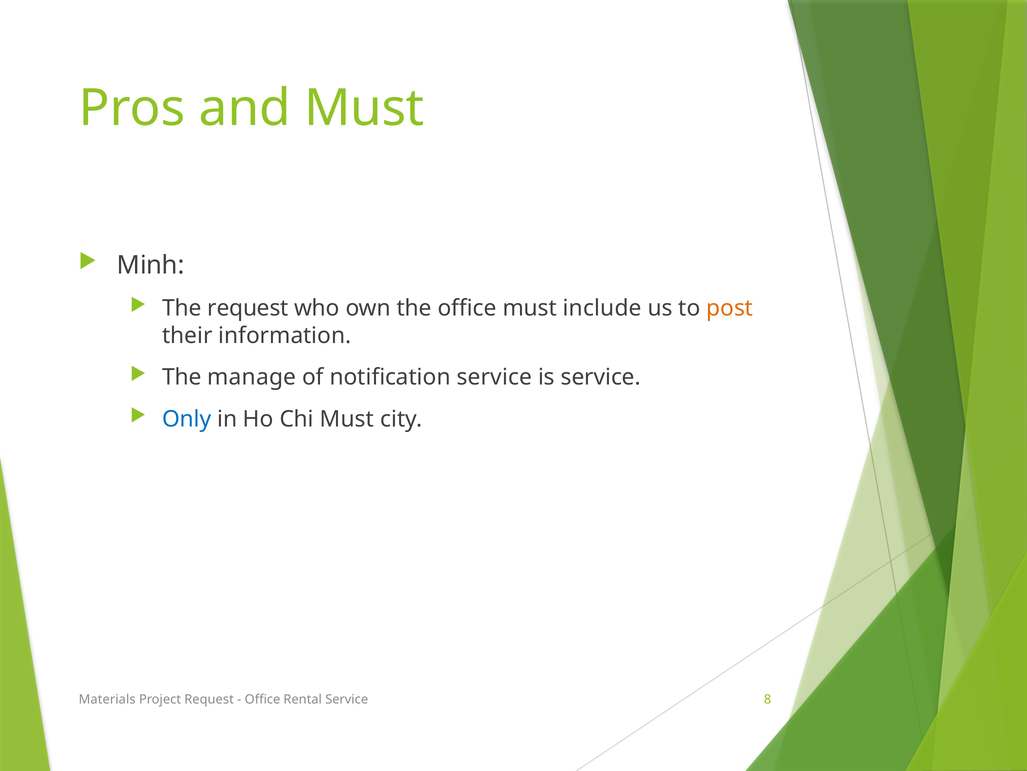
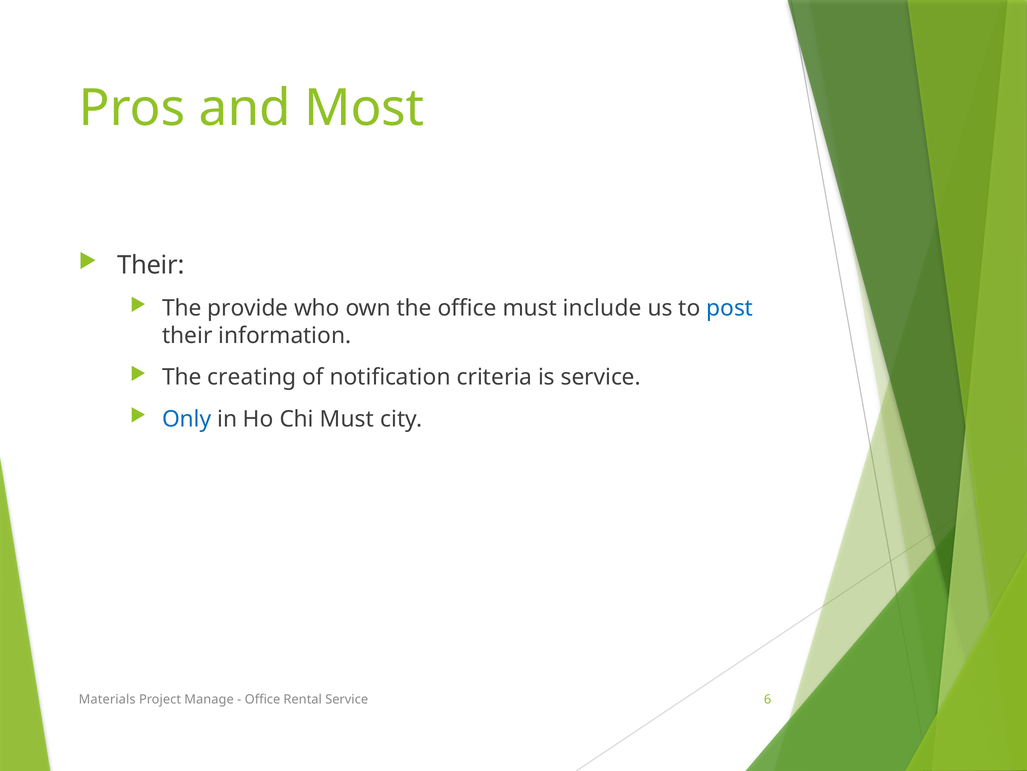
and Must: Must -> Most (364, 108)
Minh: Minh -> Their (151, 265)
The request: request -> provide (248, 308)
post colour: orange -> blue (730, 308)
manage: manage -> creating (252, 377)
notification service: service -> criteria (494, 377)
Project Request: Request -> Manage (209, 699)
8: 8 -> 6 (768, 699)
